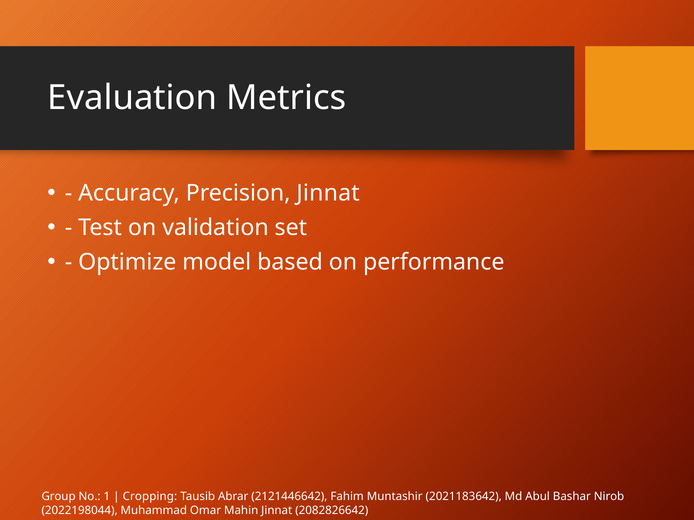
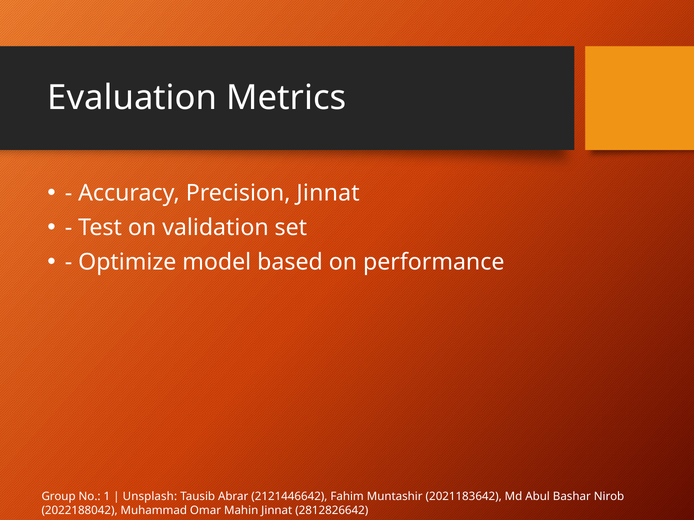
Cropping: Cropping -> Unsplash (150, 497)
2022198044: 2022198044 -> 2022188042 (80, 511)
2082826642: 2082826642 -> 2812826642 (332, 511)
